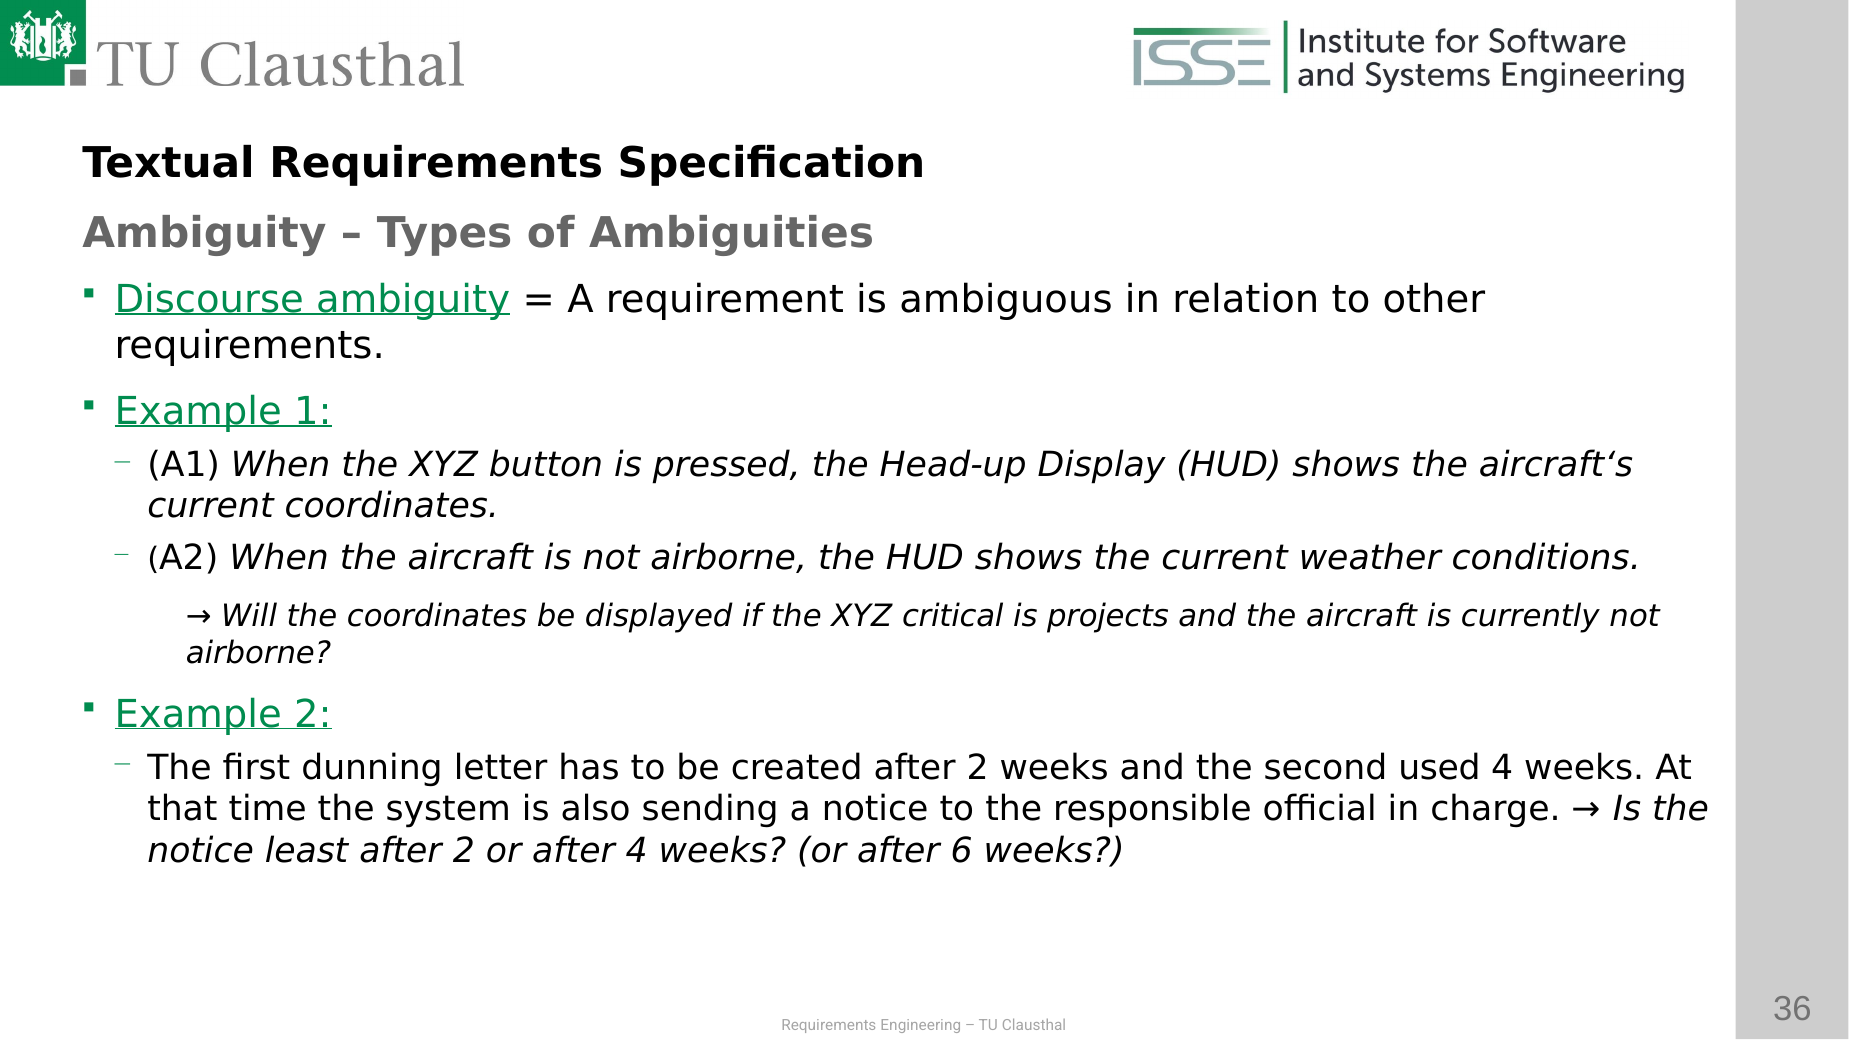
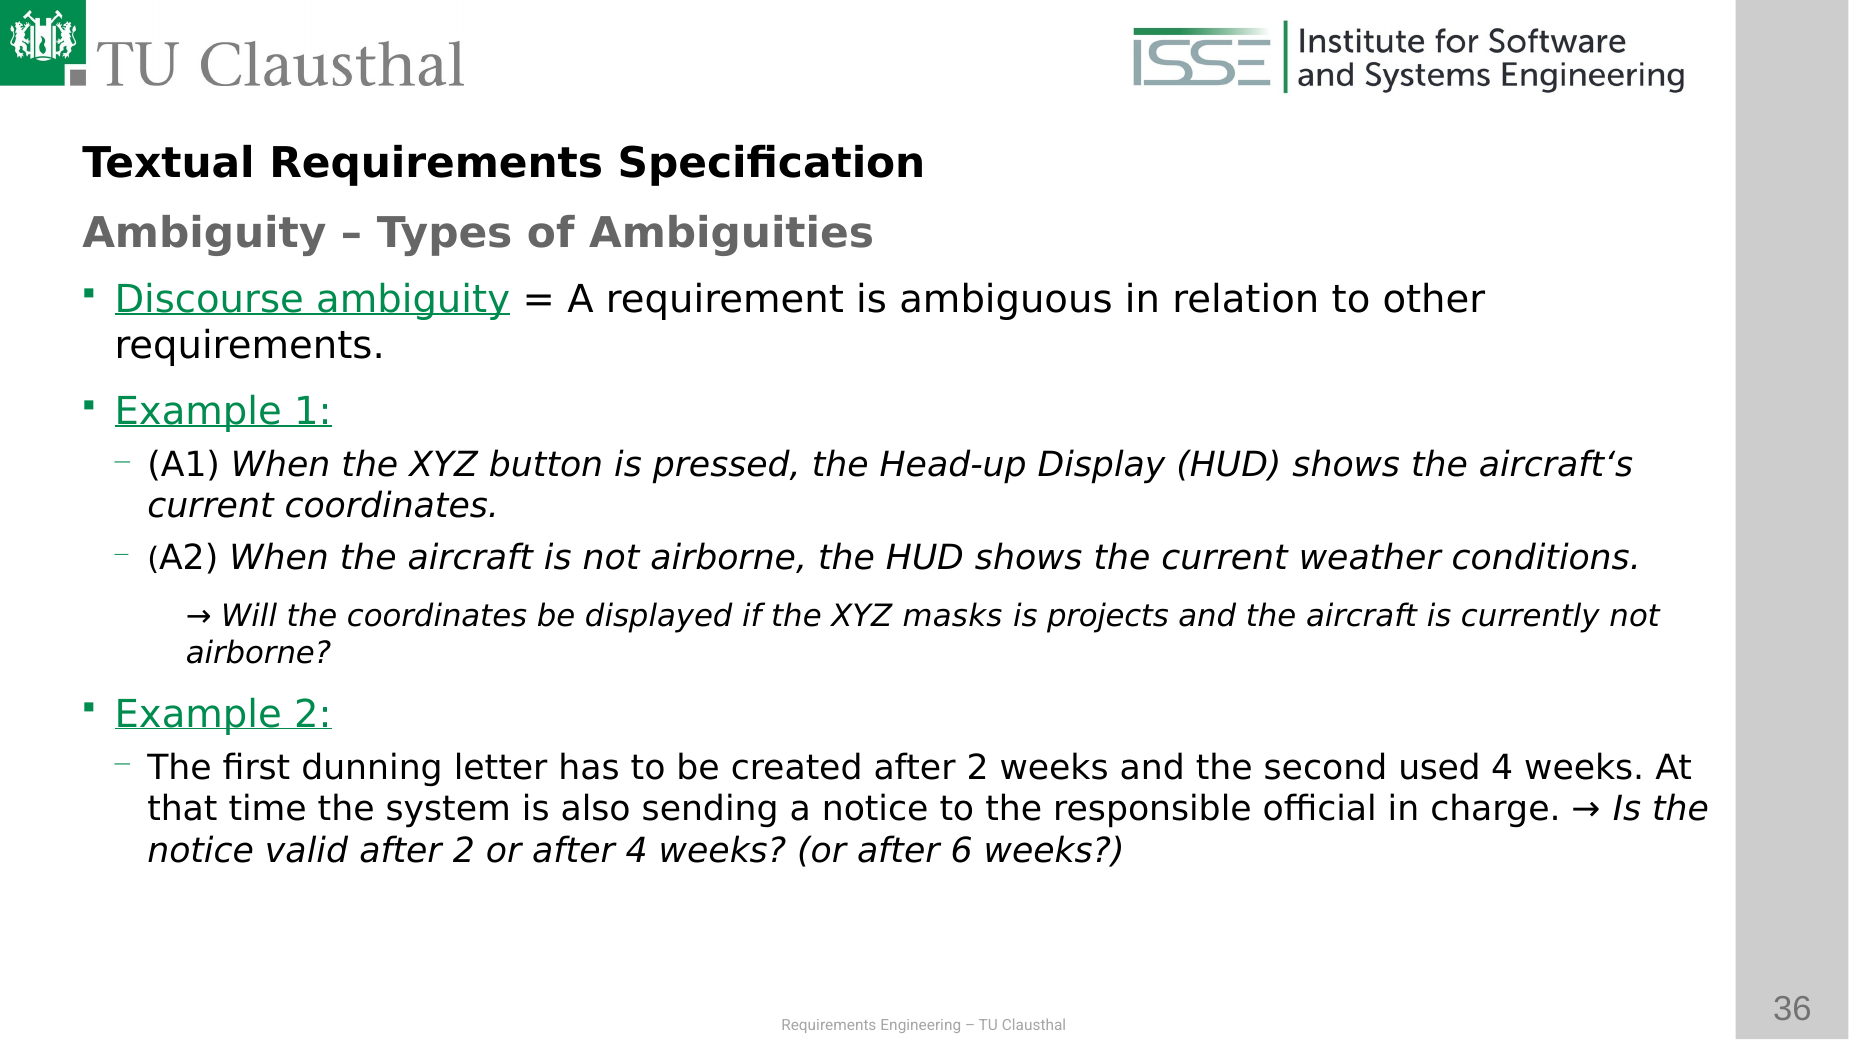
critical: critical -> masks (953, 616)
least: least -> valid (306, 851)
